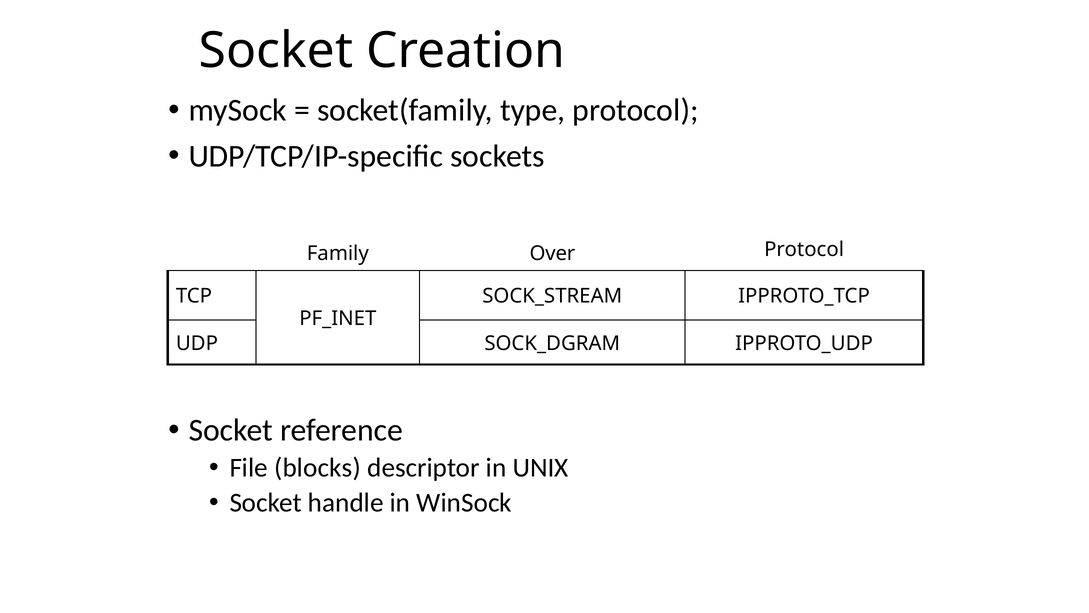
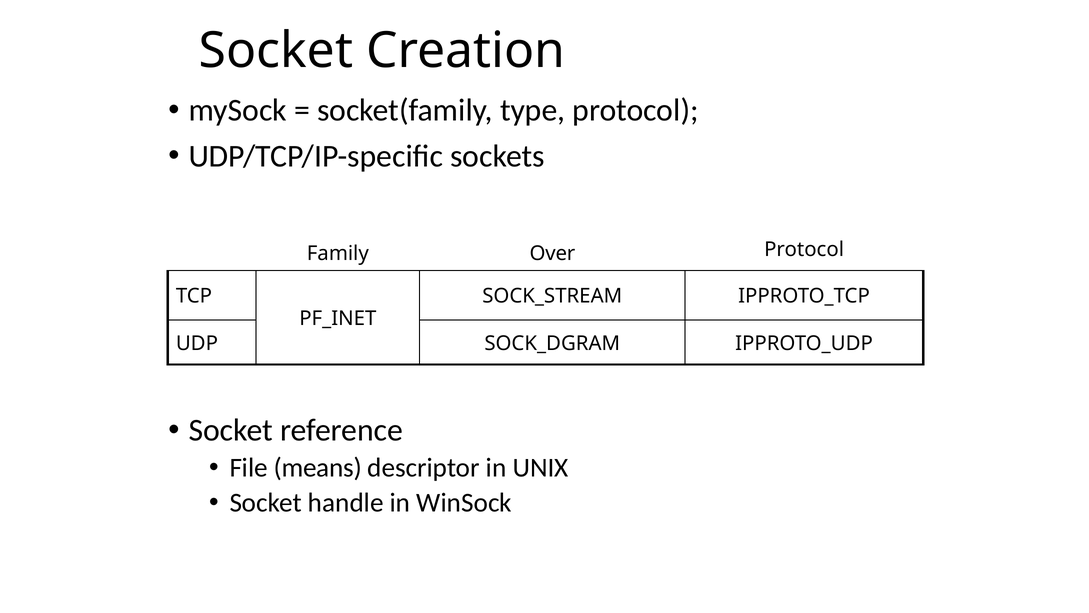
blocks: blocks -> means (318, 468)
